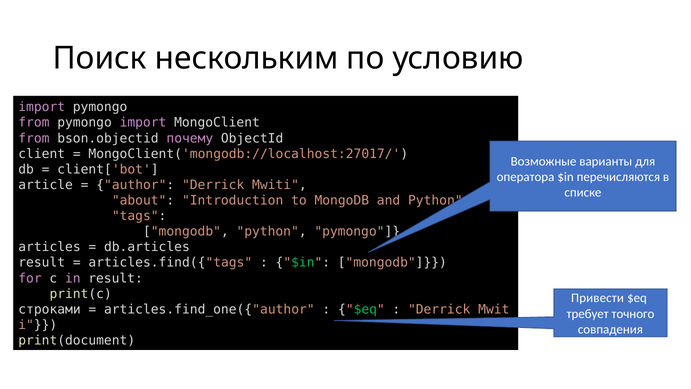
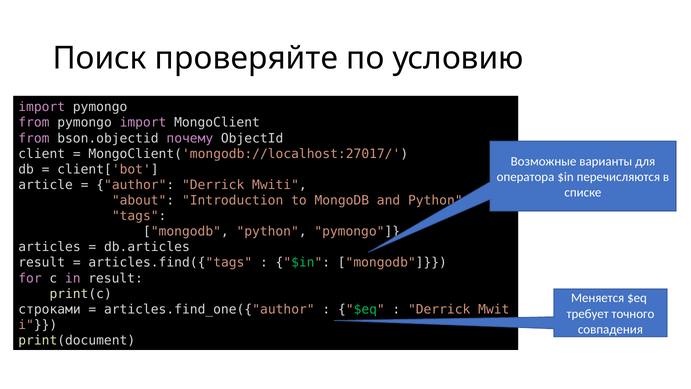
нескольким: нескольким -> проверяйте (247, 58)
Привести: Привести -> Меняется (598, 298)
